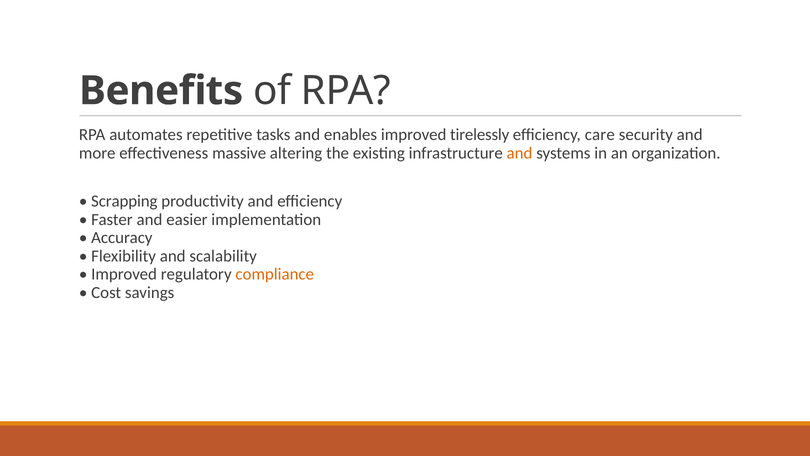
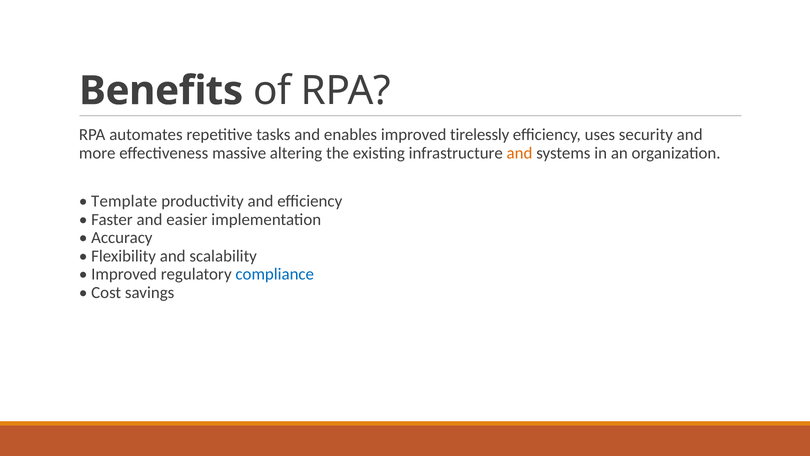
care: care -> uses (600, 135)
Scrapping: Scrapping -> Template (124, 201)
compliance colour: orange -> blue (275, 274)
